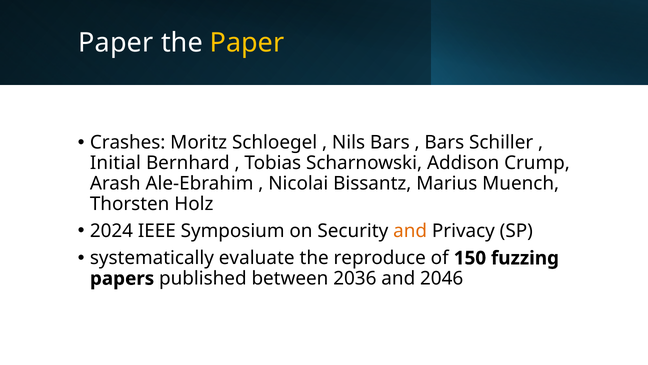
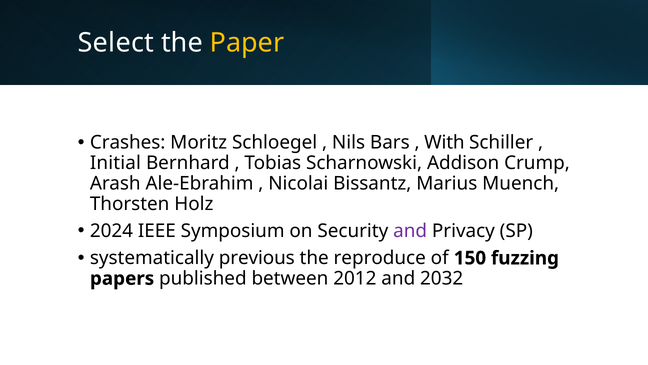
Paper: Paper -> Select (116, 43)
Bars: Bars -> With (444, 142)
and colour: orange -> purple (410, 231)
evaluate: evaluate -> previous (257, 258)
2036: 2036 -> 2012 (355, 278)
2046: 2046 -> 2032 (442, 278)
